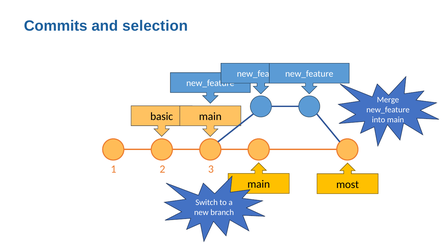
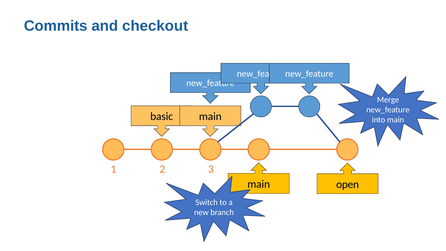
selection: selection -> checkout (155, 26)
most: most -> open (348, 184)
